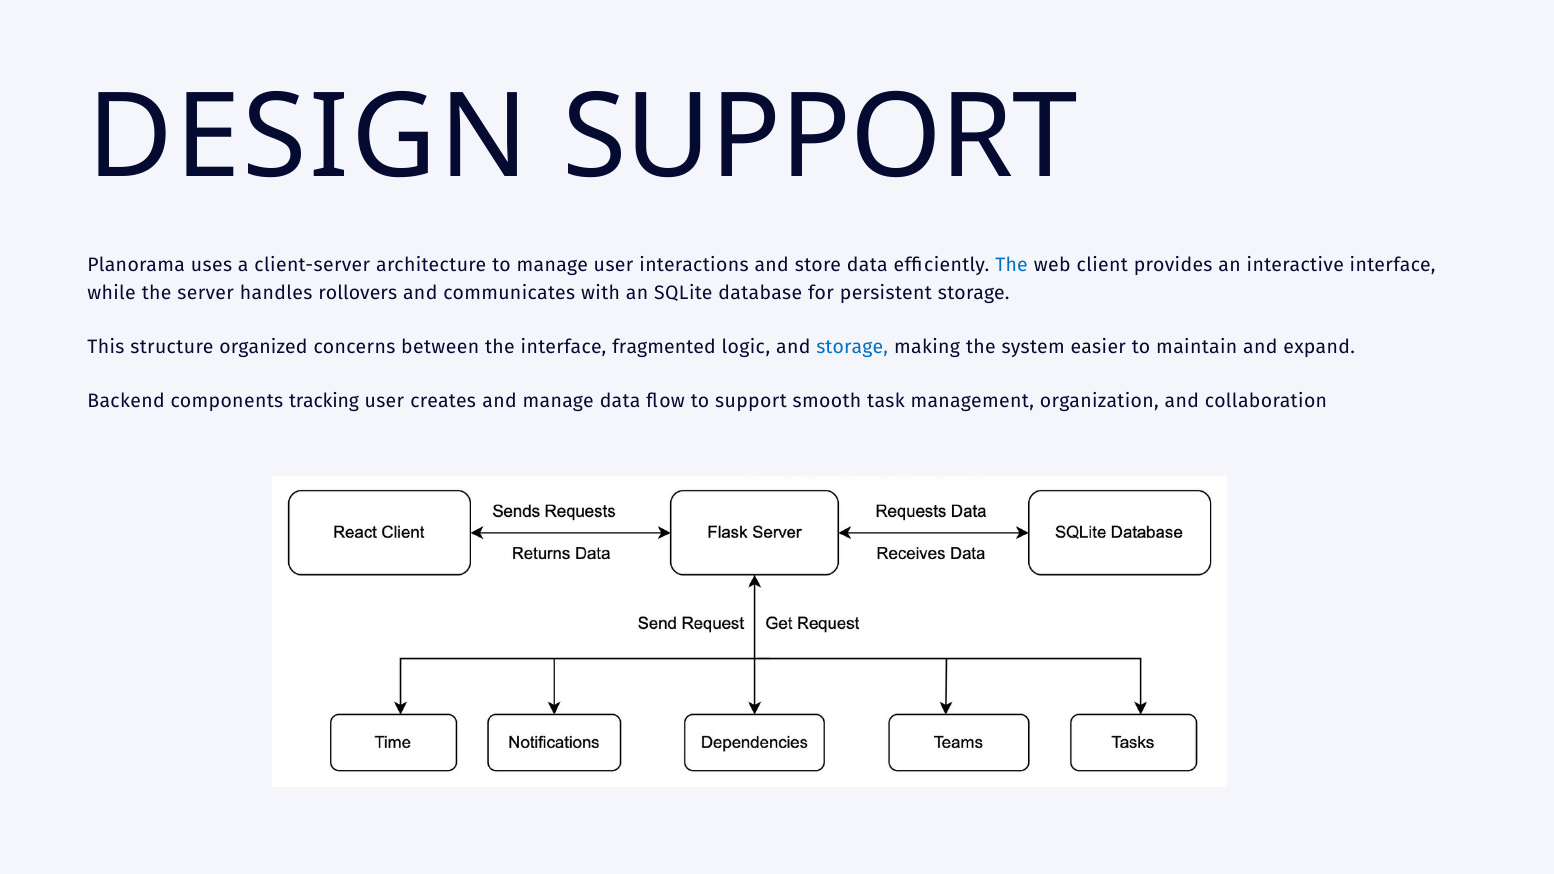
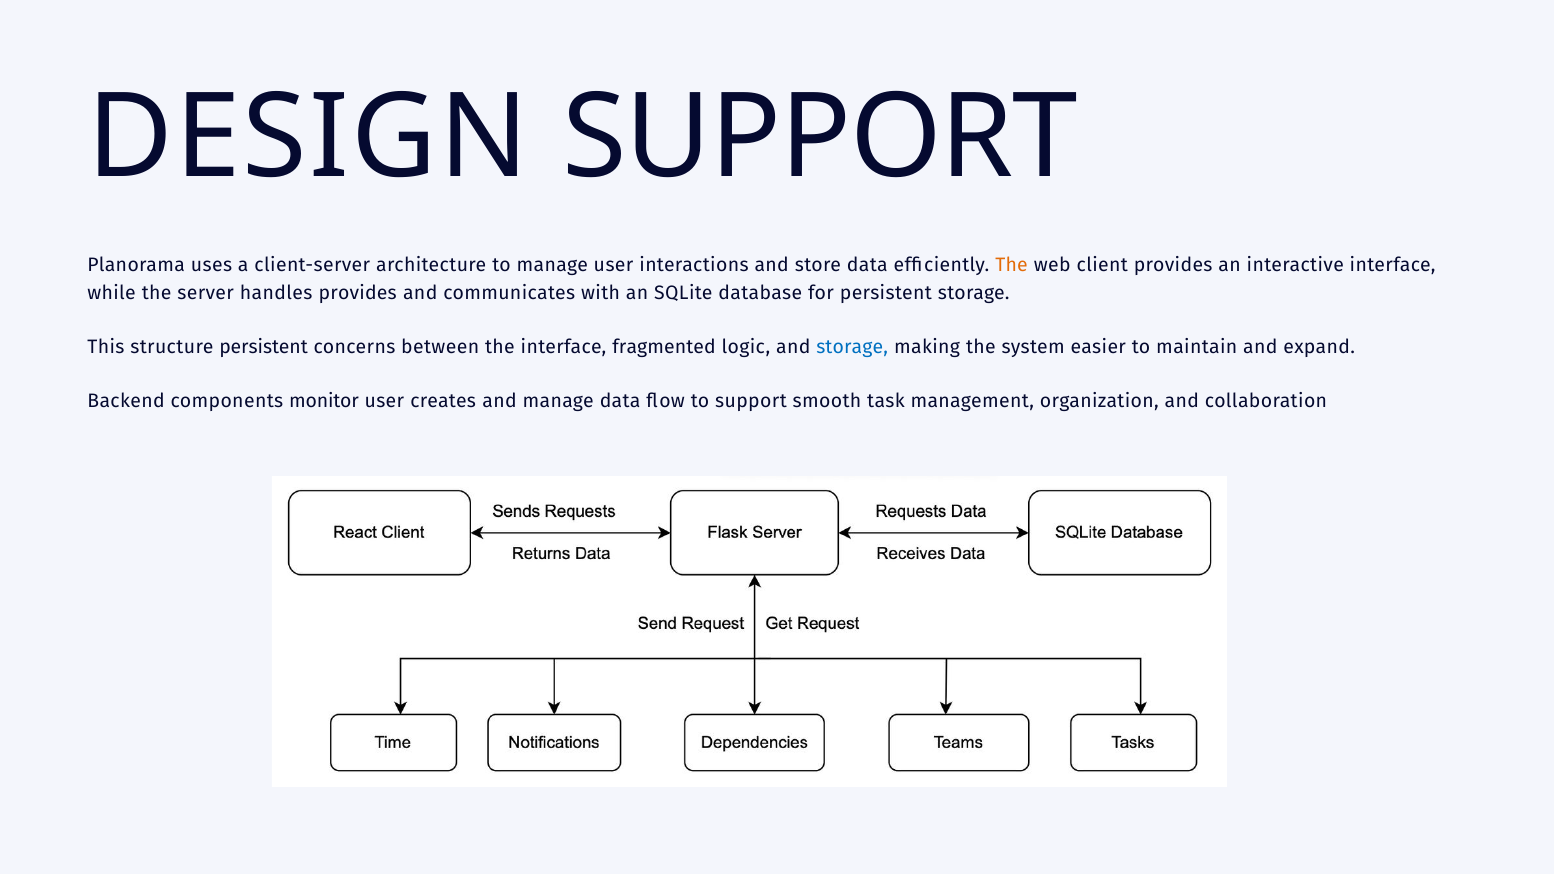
The colour: blue -> orange (1012, 265)
handles rollovers: rollovers -> provides (358, 293)
structure organized: organized -> persistent (264, 347)
tracking: tracking -> monitor (324, 401)
